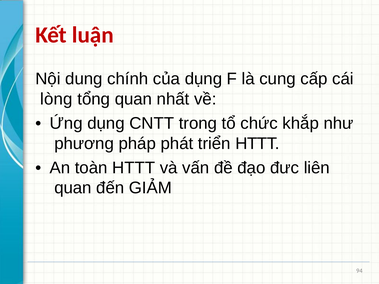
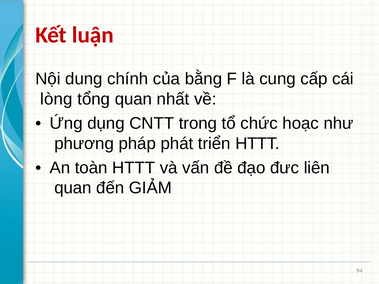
của dụng: dụng -> bằng (203, 79)
khắp: khắp -> hoạc (301, 123)
